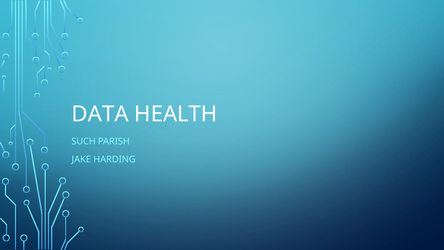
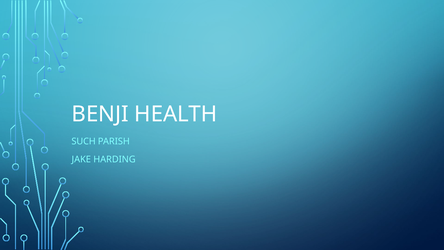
DATA: DATA -> BENJI (100, 114)
